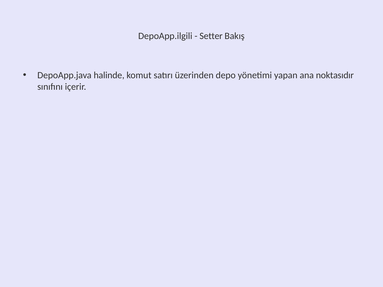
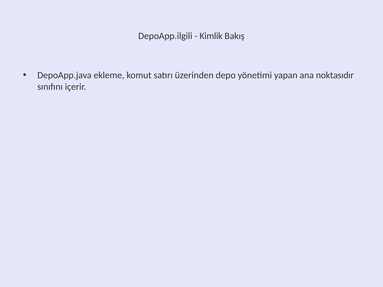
Setter: Setter -> Kimlik (211, 36)
halinde: halinde -> ekleme (109, 75)
